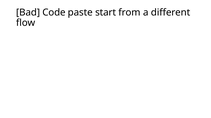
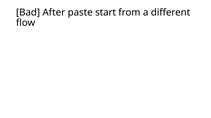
Code: Code -> After (54, 13)
